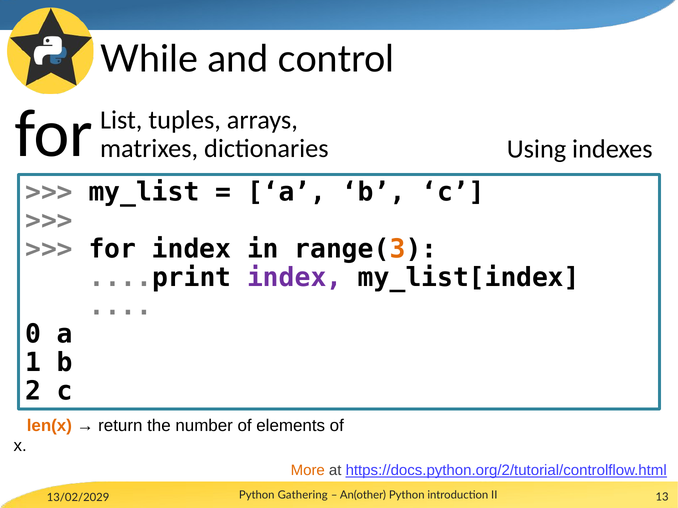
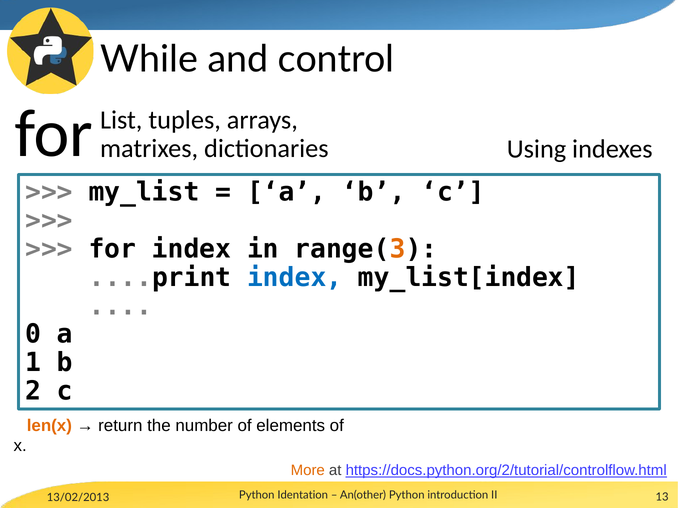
index colour: purple -> blue (295, 278)
13/02/2029: 13/02/2029 -> 13/02/2013 (78, 498)
Gathering: Gathering -> Identation (303, 496)
